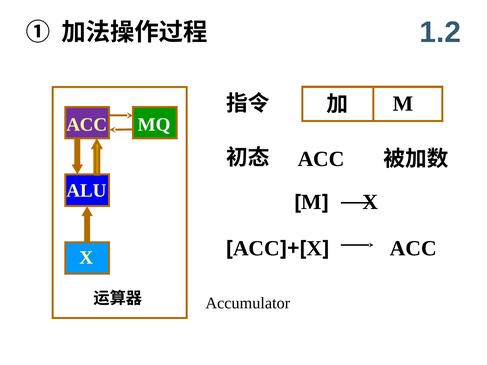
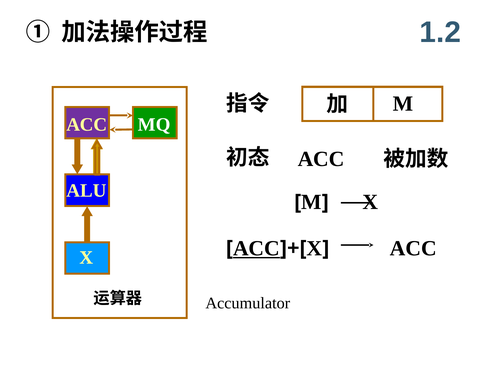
ACC underline: none -> present (256, 248)
